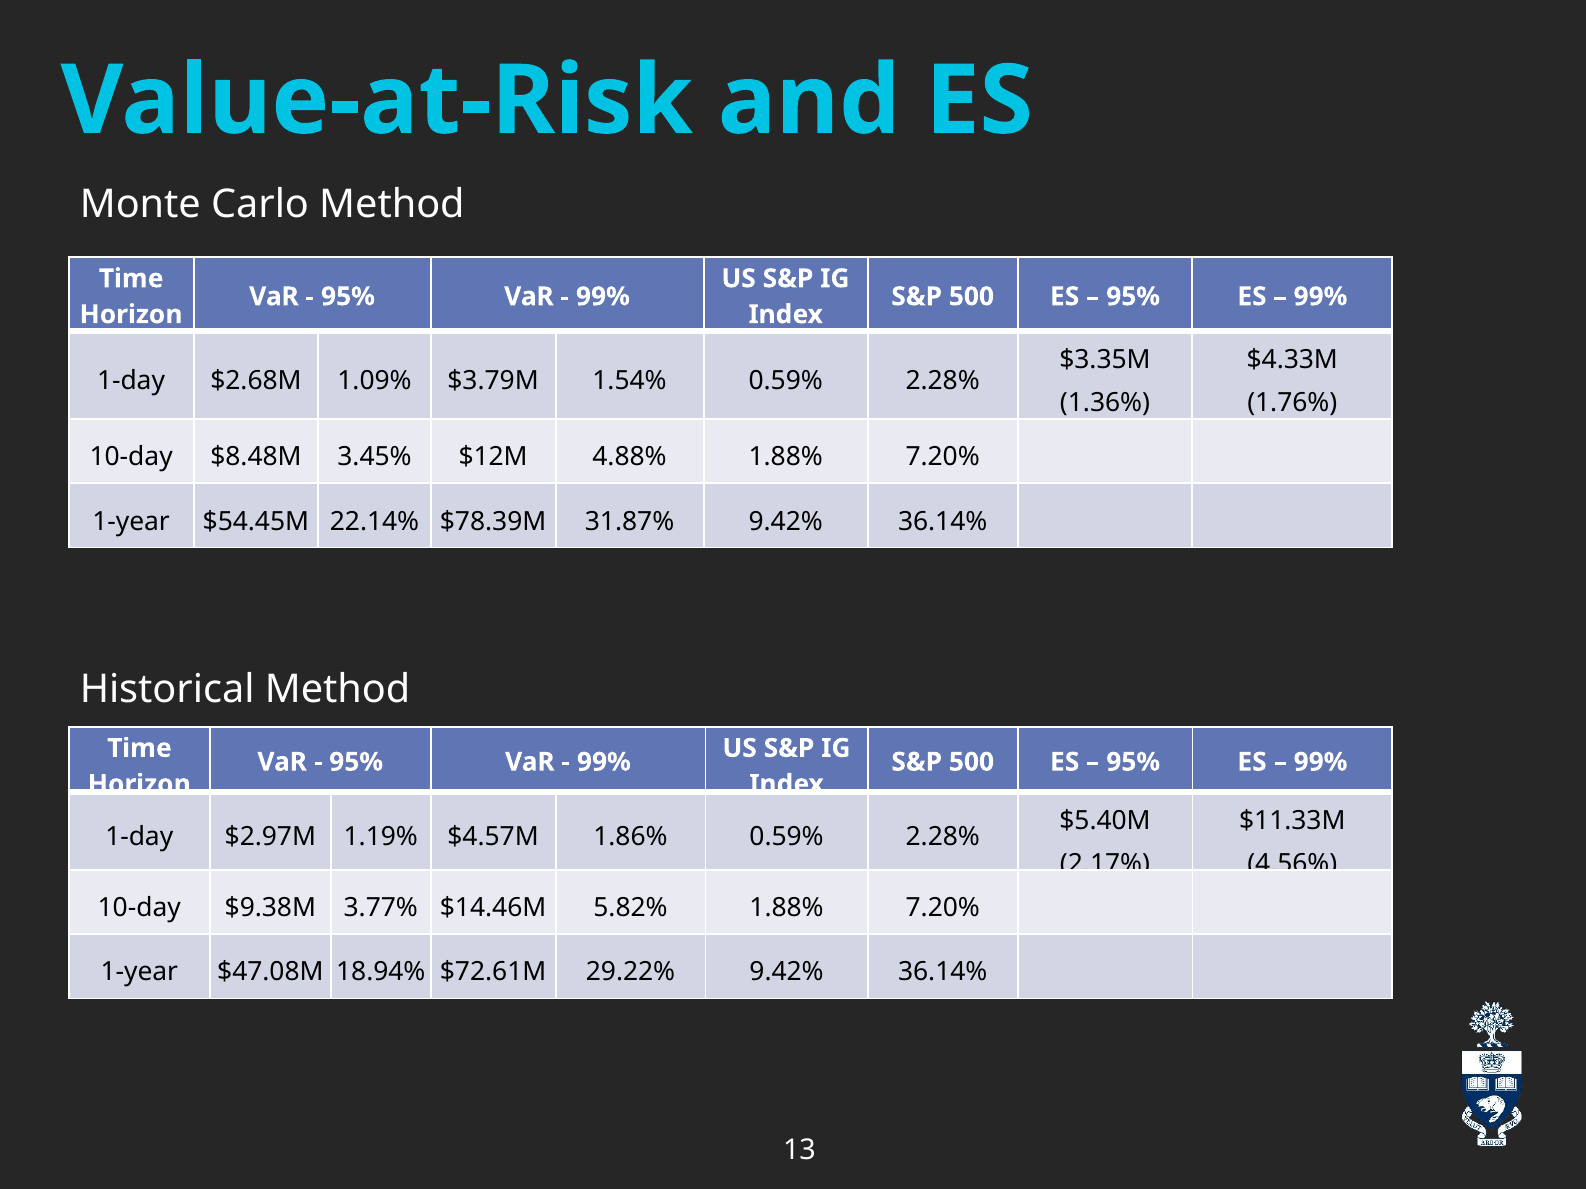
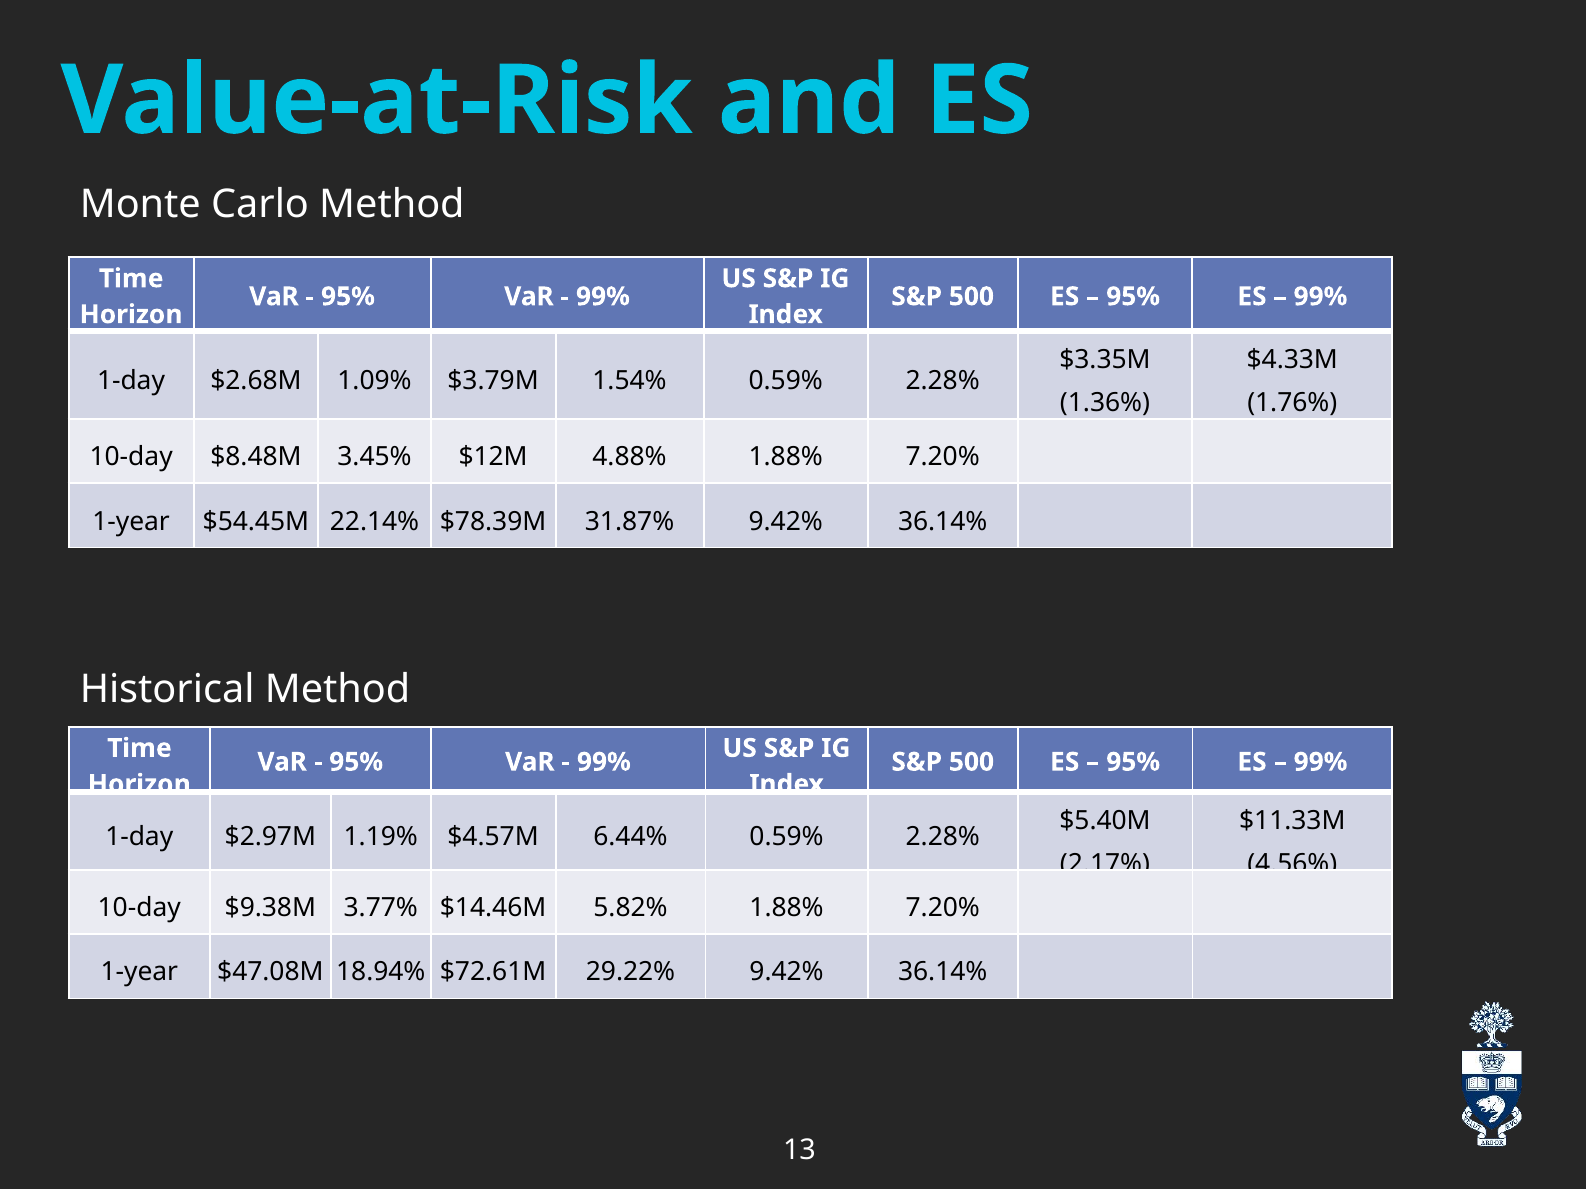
1.86%: 1.86% -> 6.44% (630, 837)
